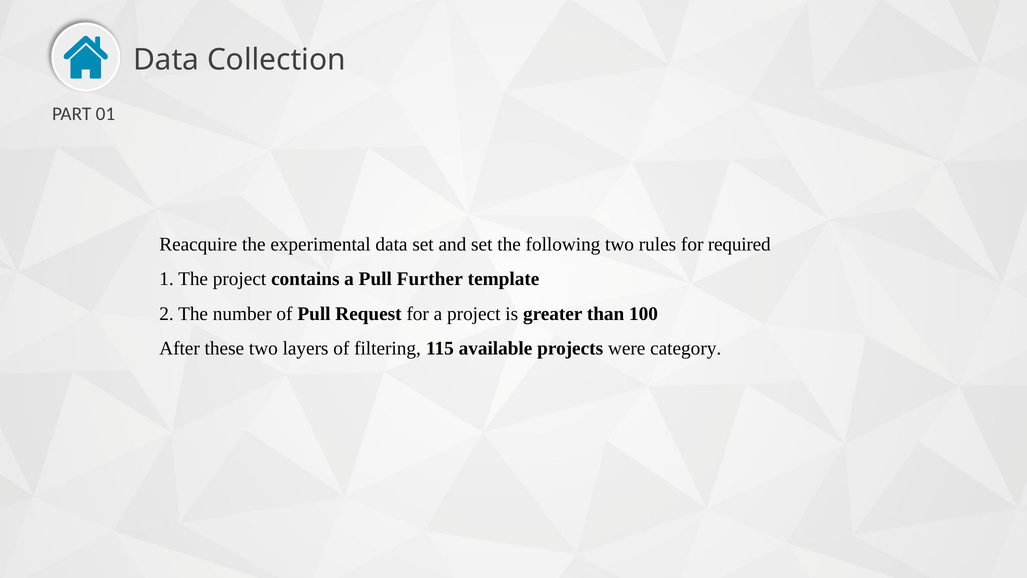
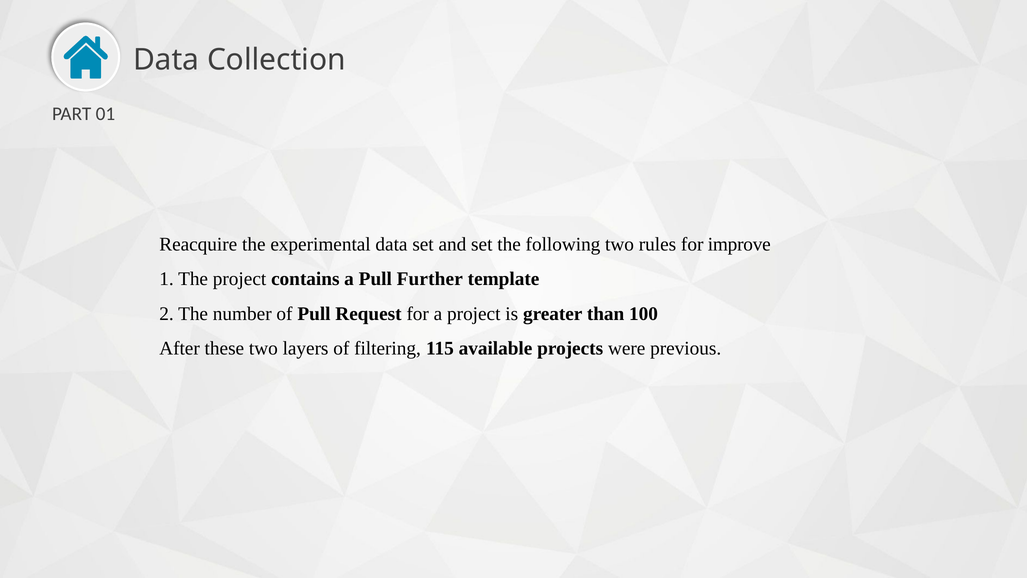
required: required -> improve (739, 244)
category: category -> previous (686, 348)
